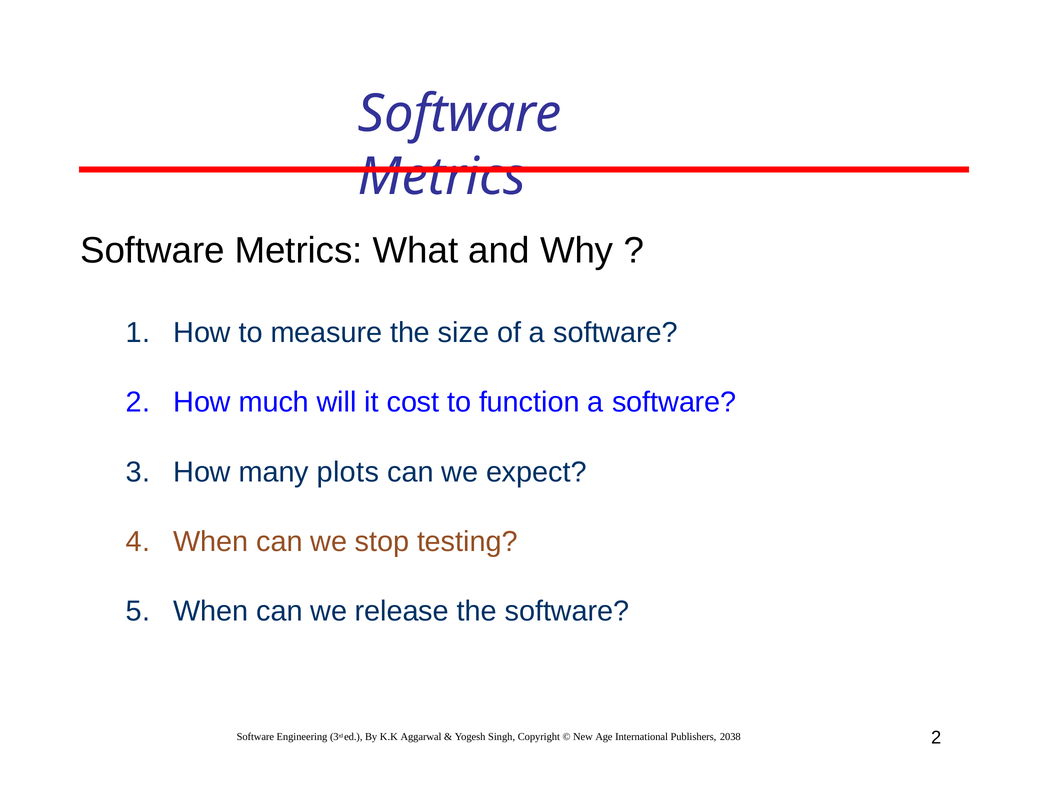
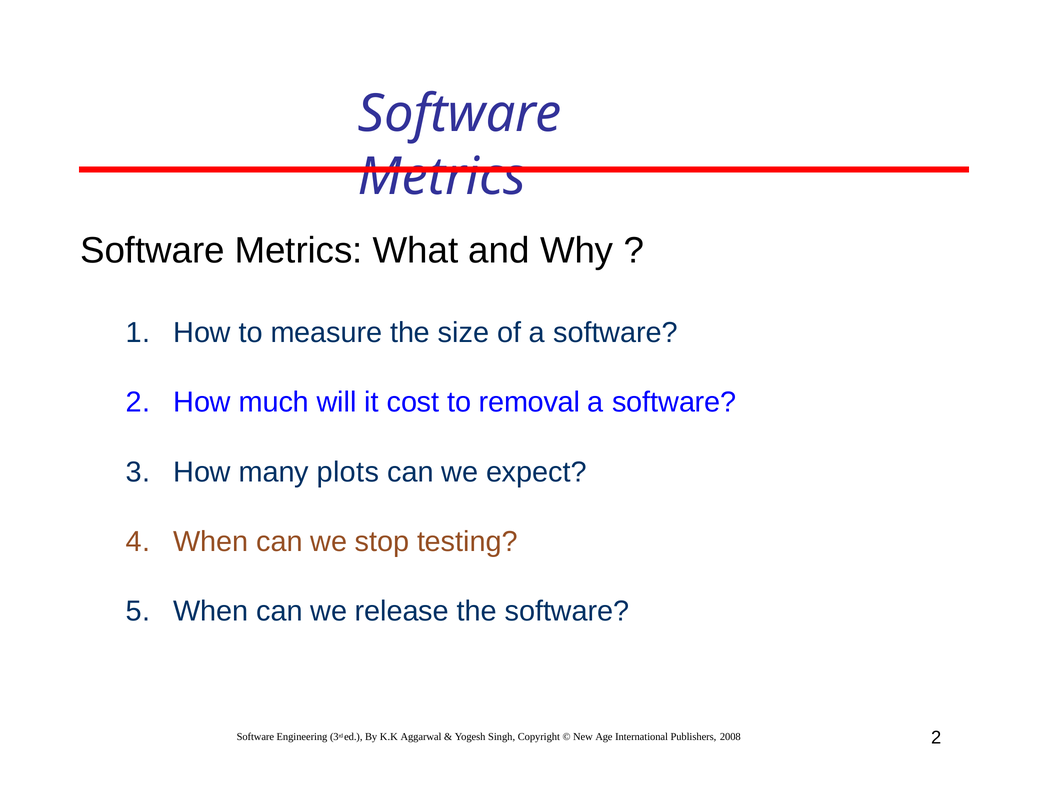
function: function -> removal (529, 402)
2038: 2038 -> 2008 (730, 736)
